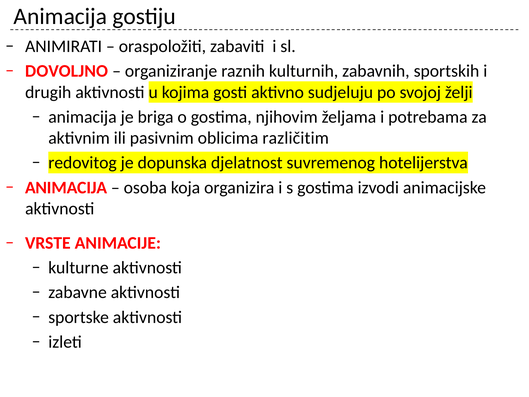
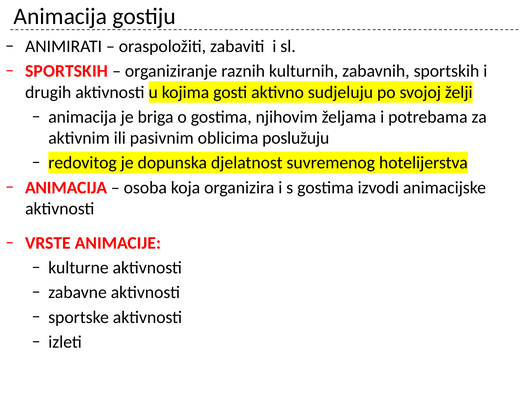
DOVOLJNO: DOVOLJNO -> SPORTSKIH (67, 71)
različitim: različitim -> poslužuju (296, 138)
